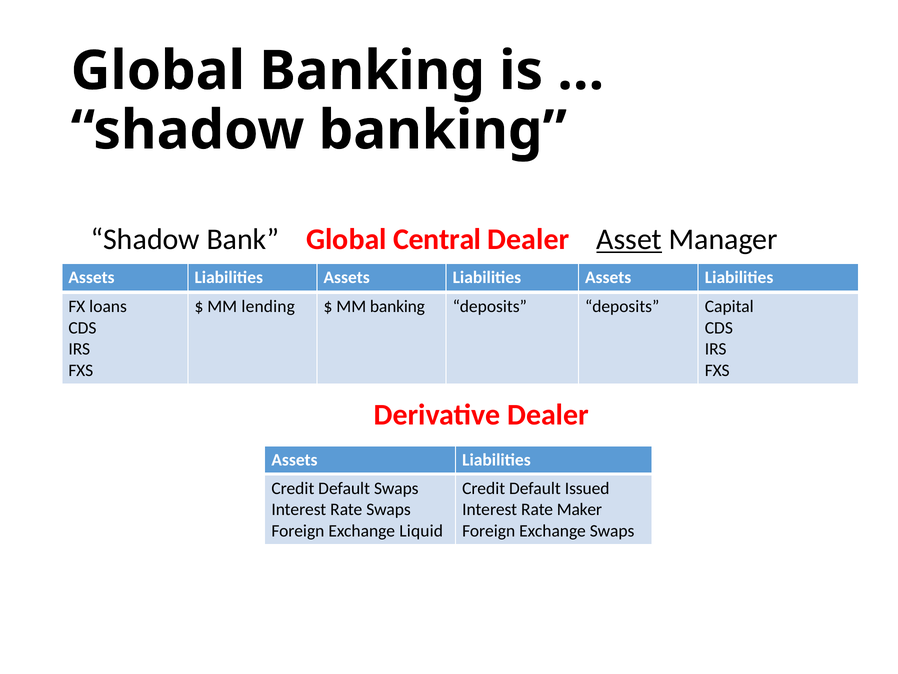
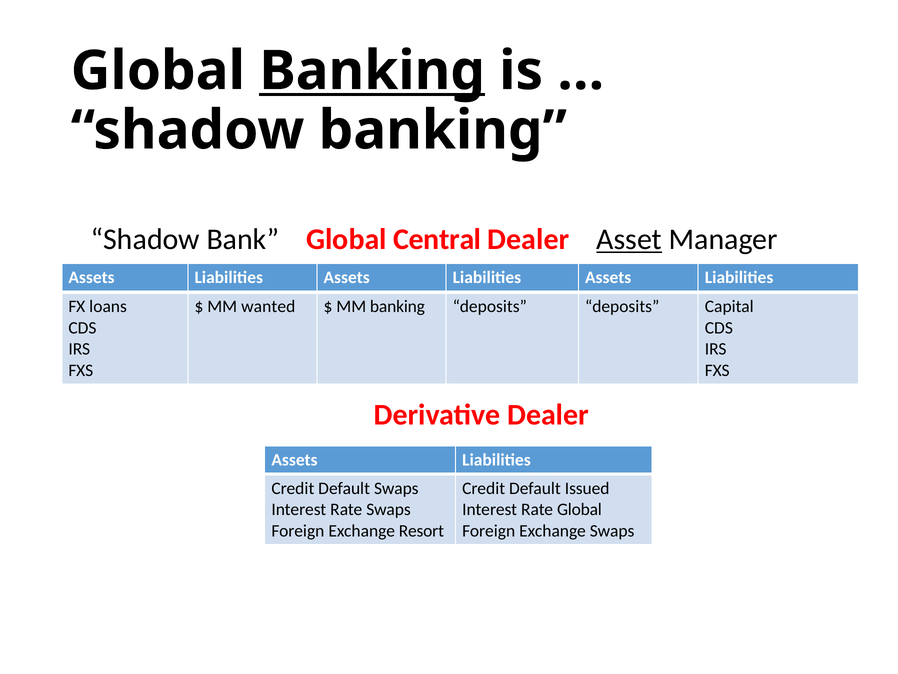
Banking underline: none -> present (372, 71)
lending: lending -> wanted (268, 306)
Rate Maker: Maker -> Global (579, 509)
Liquid: Liquid -> Resort (421, 530)
